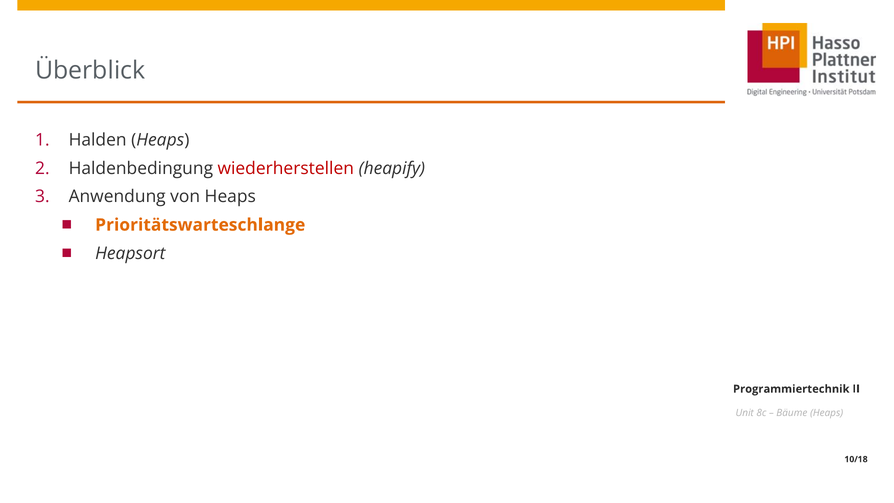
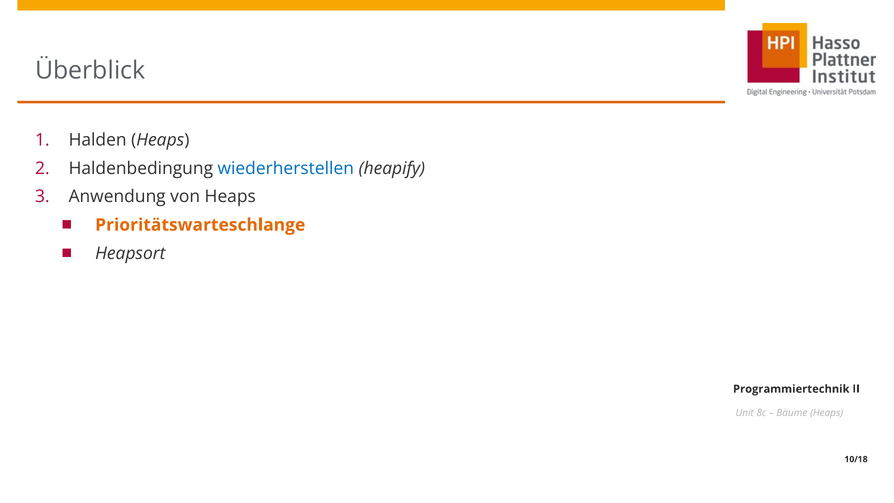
wiederherstellen colour: red -> blue (286, 168)
